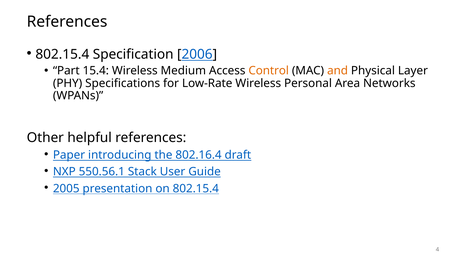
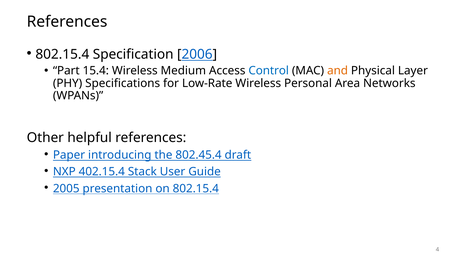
Control colour: orange -> blue (269, 71)
802.16.4: 802.16.4 -> 802.45.4 (199, 155)
550.56.1: 550.56.1 -> 402.15.4 (102, 172)
